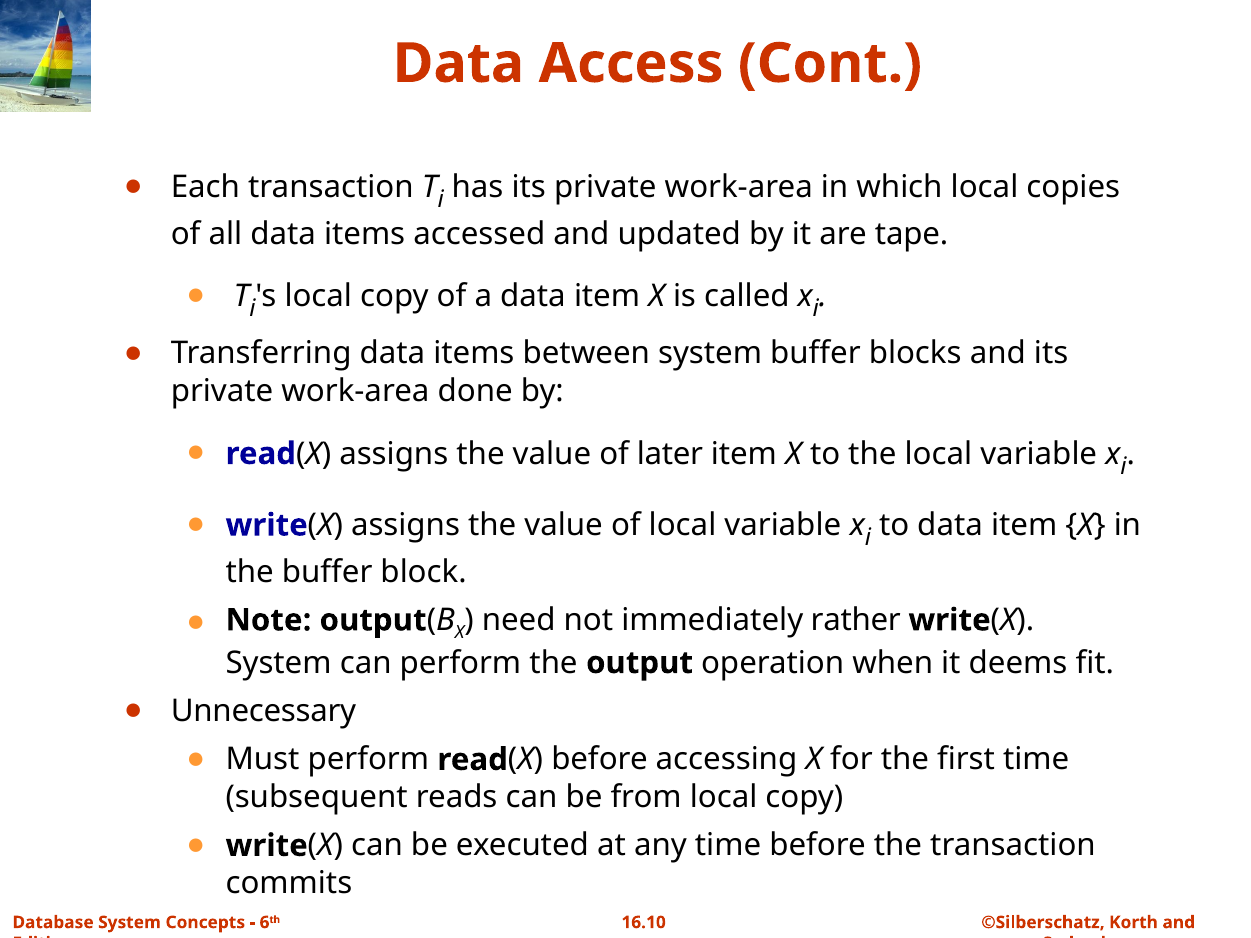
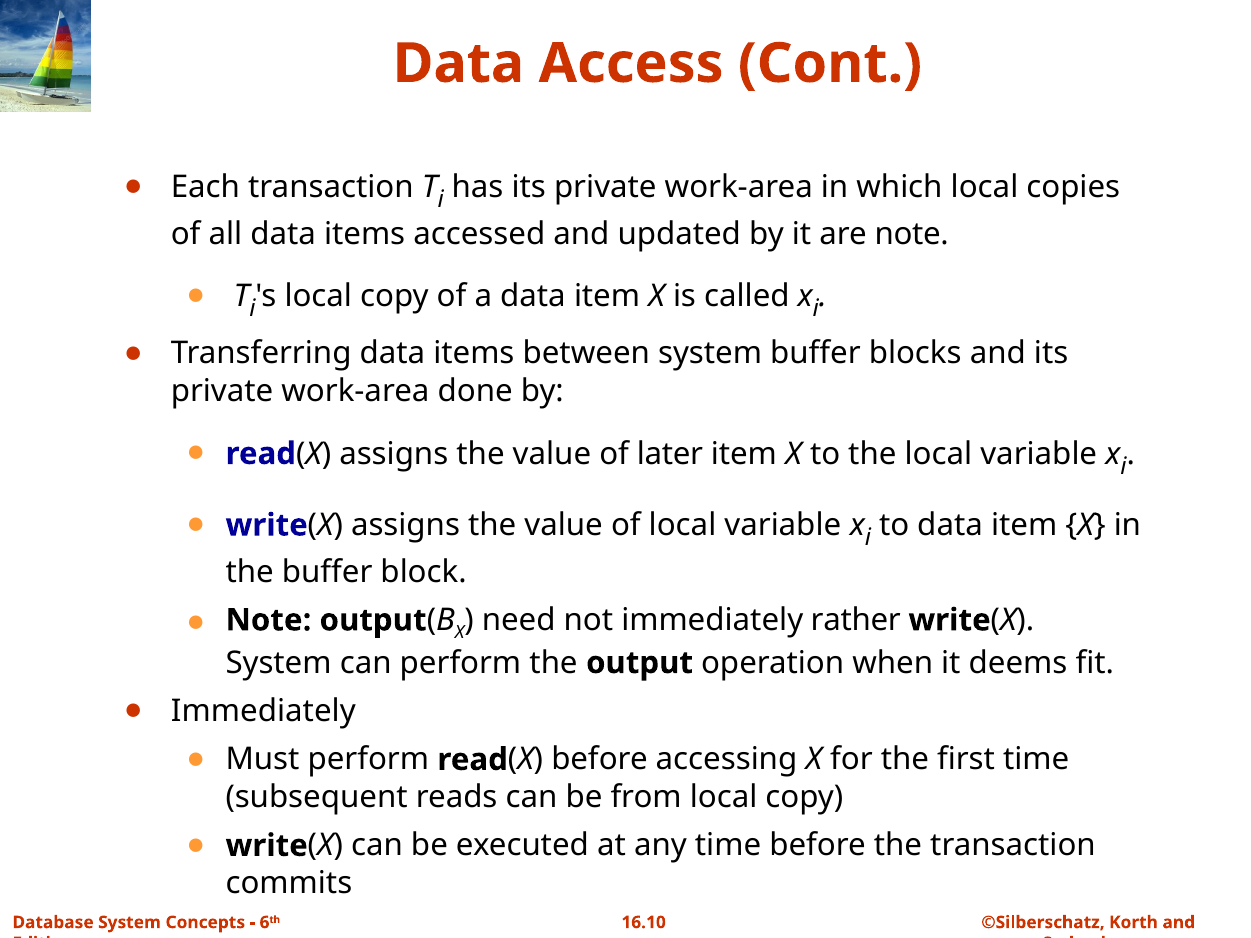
are tape: tape -> note (912, 234)
Unnecessary: Unnecessary -> Immediately (263, 711)
